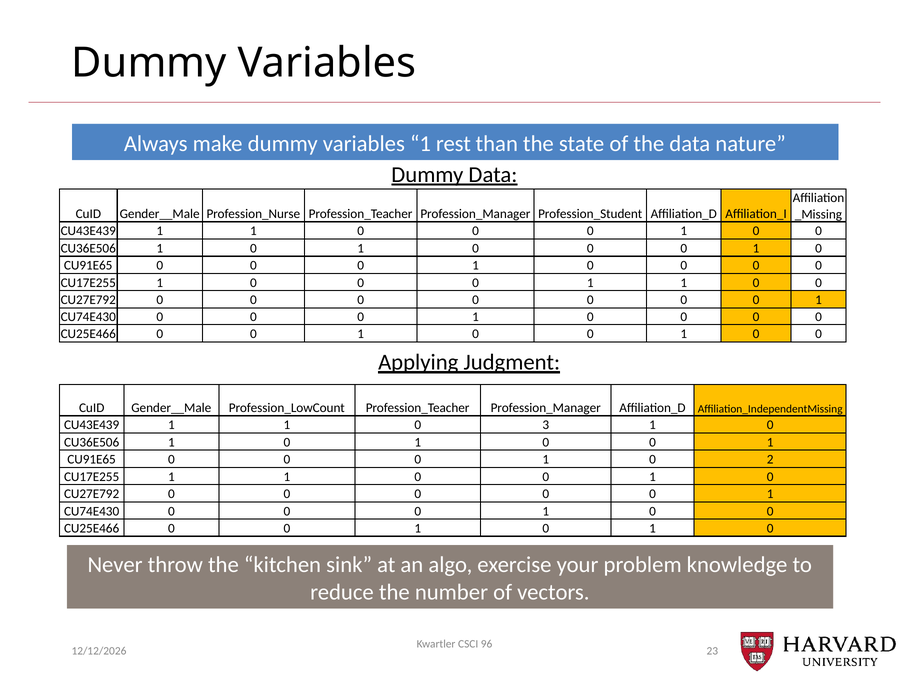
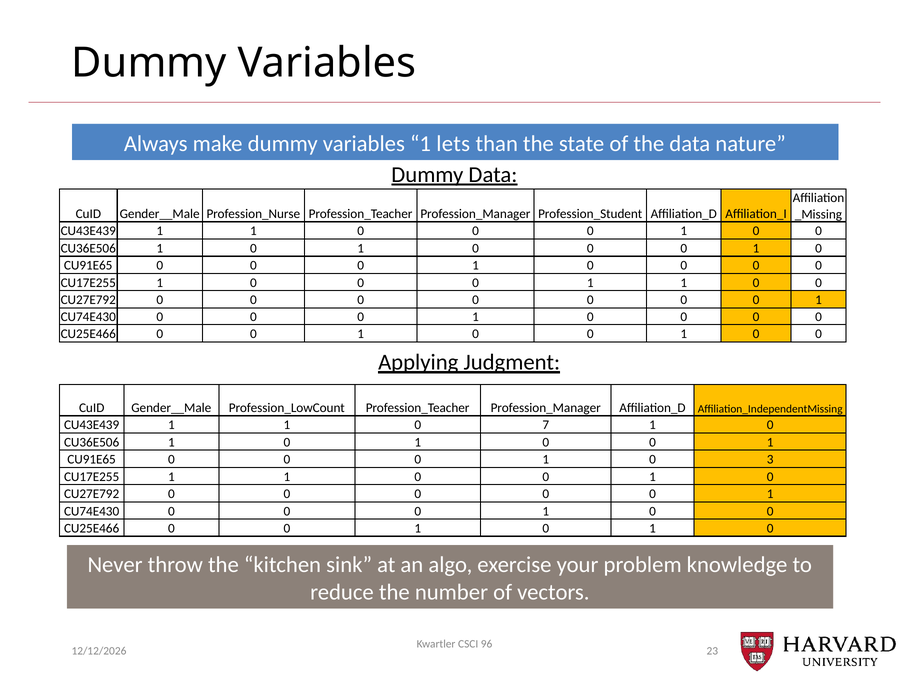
rest: rest -> lets (453, 143)
3: 3 -> 7 (546, 425)
2: 2 -> 3 (770, 459)
